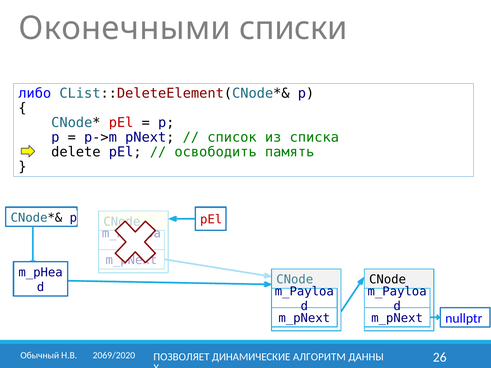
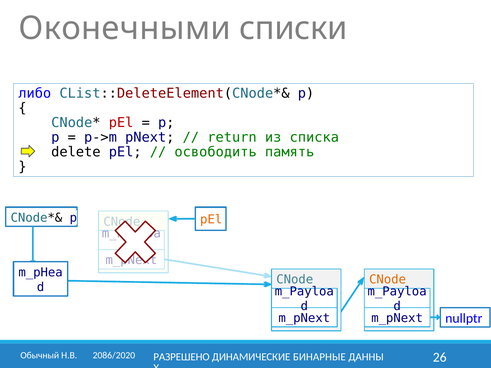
список: список -> return (232, 137)
pEl colour: red -> orange (211, 220)
CNode colour: black -> orange (388, 280)
2069/2020: 2069/2020 -> 2086/2020 (114, 356)
ПОЗВОЛЯЕТ: ПОЗВОЛЯЕТ -> РАЗРЕШЕНО (181, 357)
АЛГОРИТМ: АЛГОРИТМ -> БИНАРНЫЕ (319, 357)
